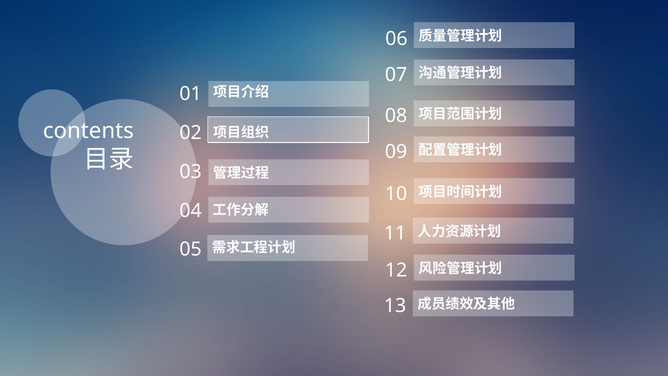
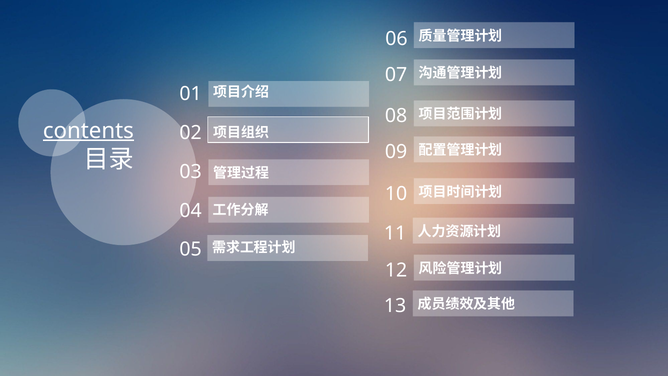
contents underline: none -> present (88, 131)
